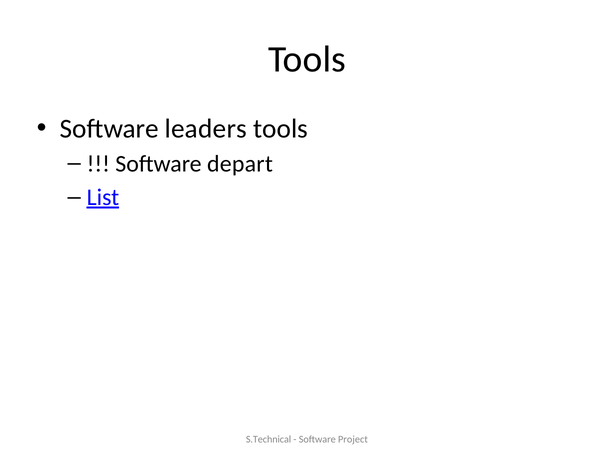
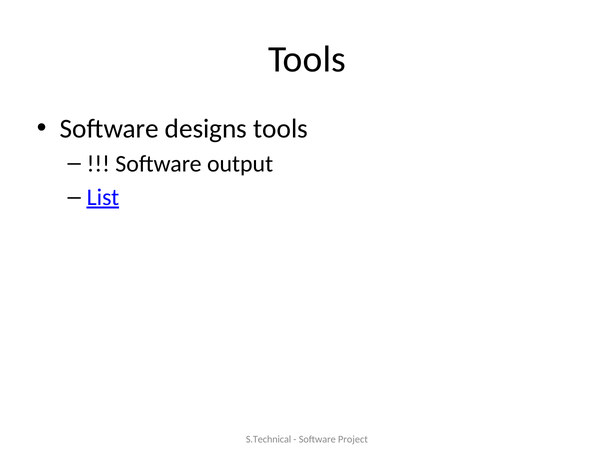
leaders: leaders -> designs (206, 129)
depart: depart -> output (240, 164)
